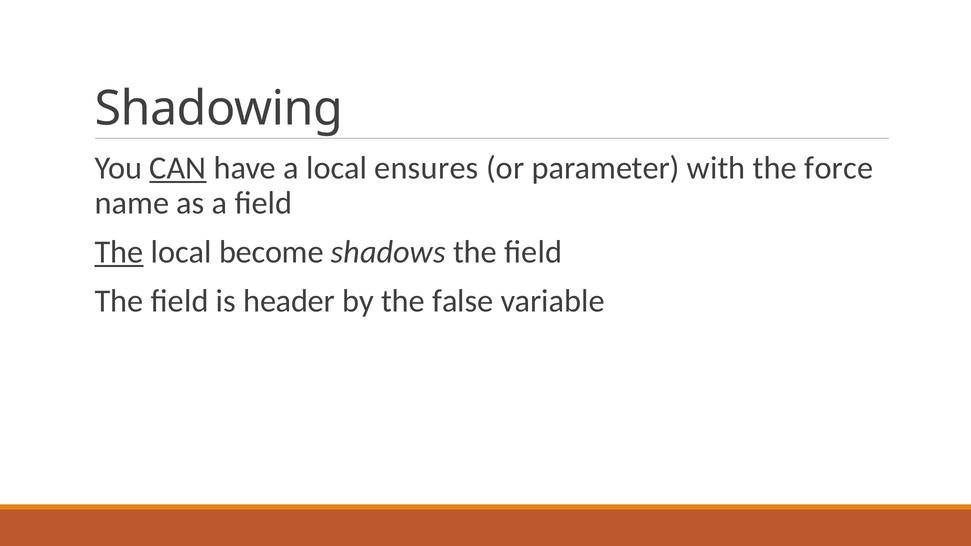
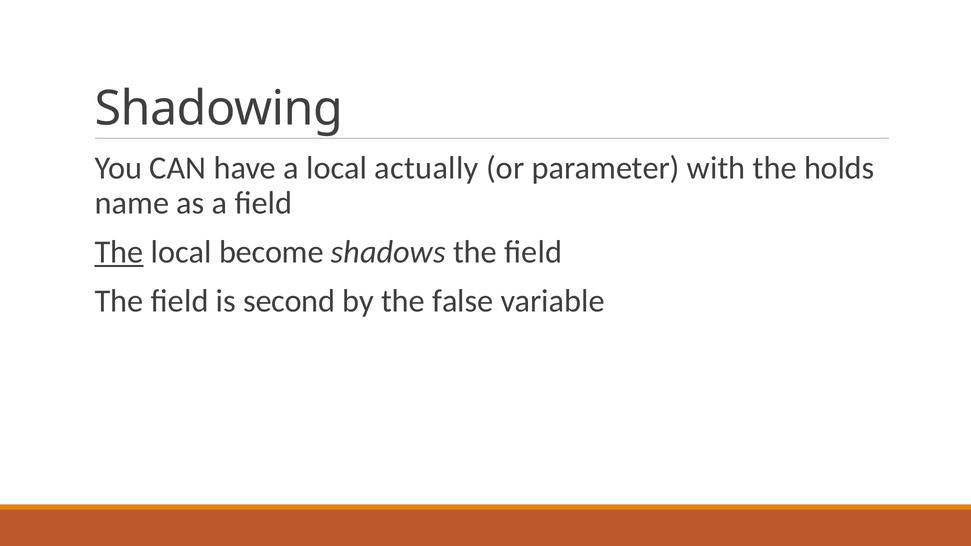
CAN underline: present -> none (178, 168)
ensures: ensures -> actually (426, 168)
force: force -> holds (839, 168)
header: header -> second (289, 301)
